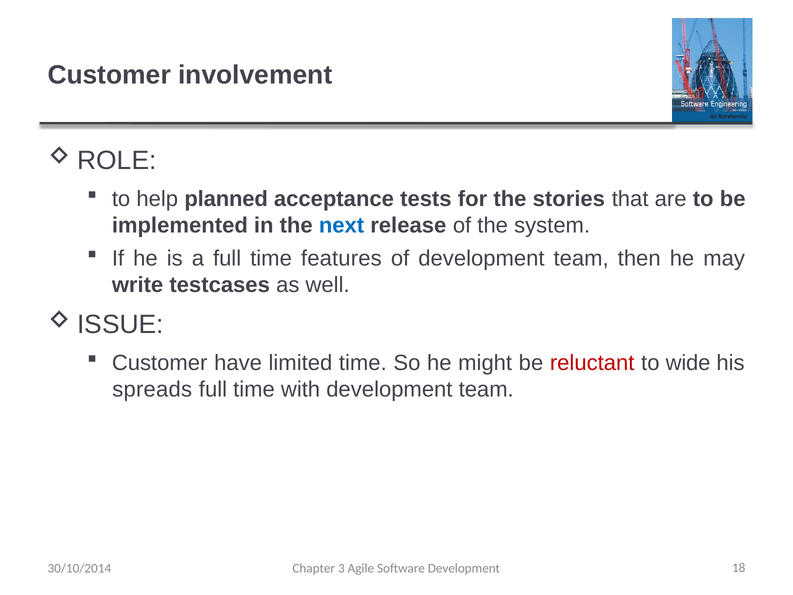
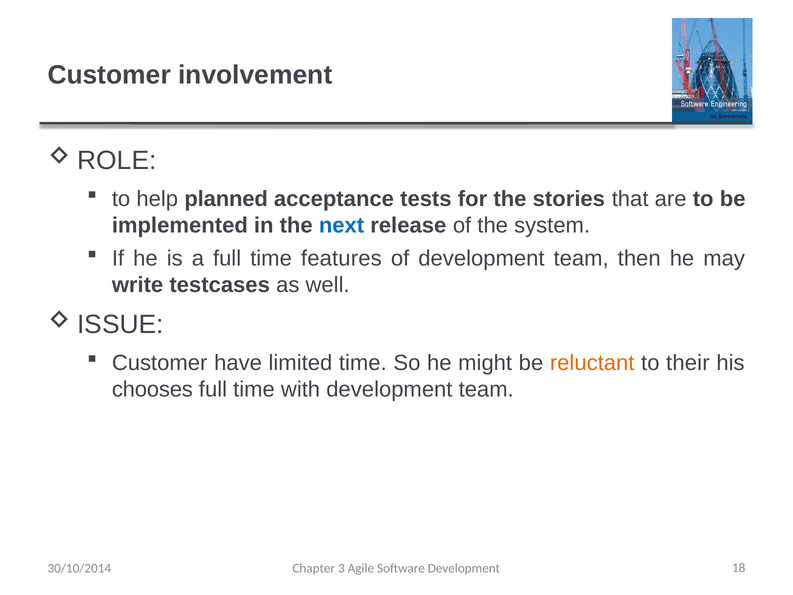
reluctant colour: red -> orange (592, 363)
wide: wide -> their (688, 363)
spreads: spreads -> chooses (152, 390)
